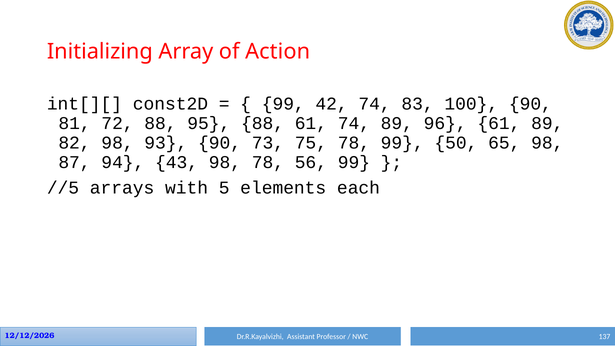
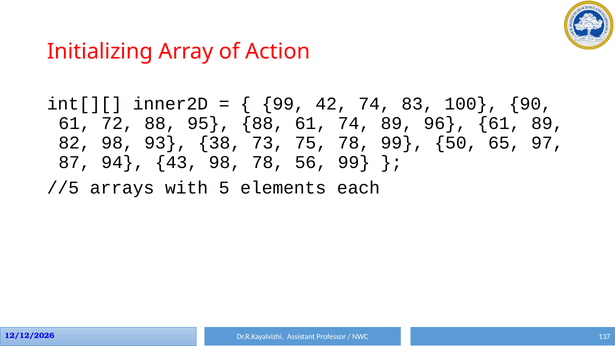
const2D: const2D -> inner2D (170, 104)
81: 81 -> 61 (75, 123)
93 90: 90 -> 38 (220, 143)
65 98: 98 -> 97 (547, 143)
